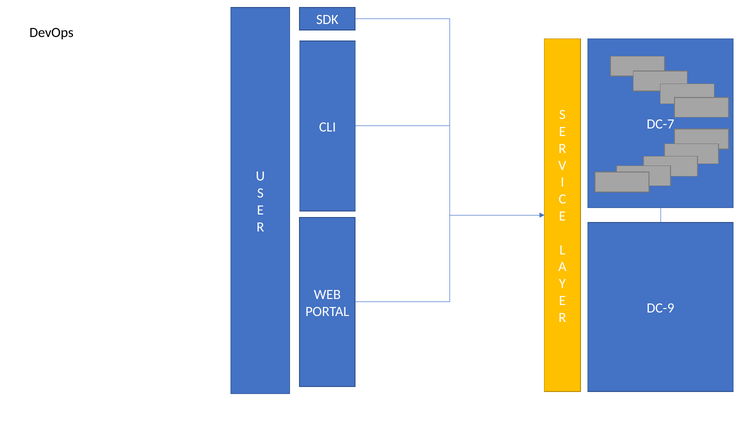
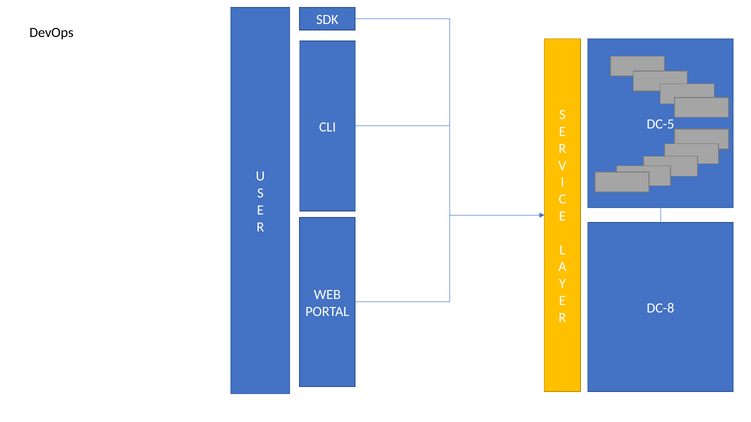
DC-7: DC-7 -> DC-5 (660, 124)
DC-9: DC-9 -> DC-8 (660, 308)
